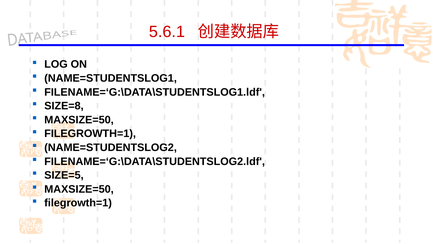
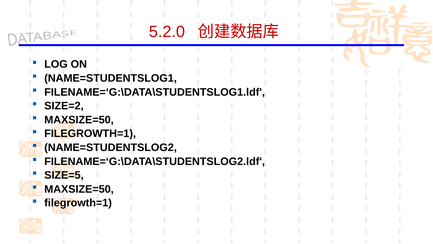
5.6.1: 5.6.1 -> 5.2.0 (167, 32)
SIZE=8: SIZE=8 -> SIZE=2 (64, 106)
